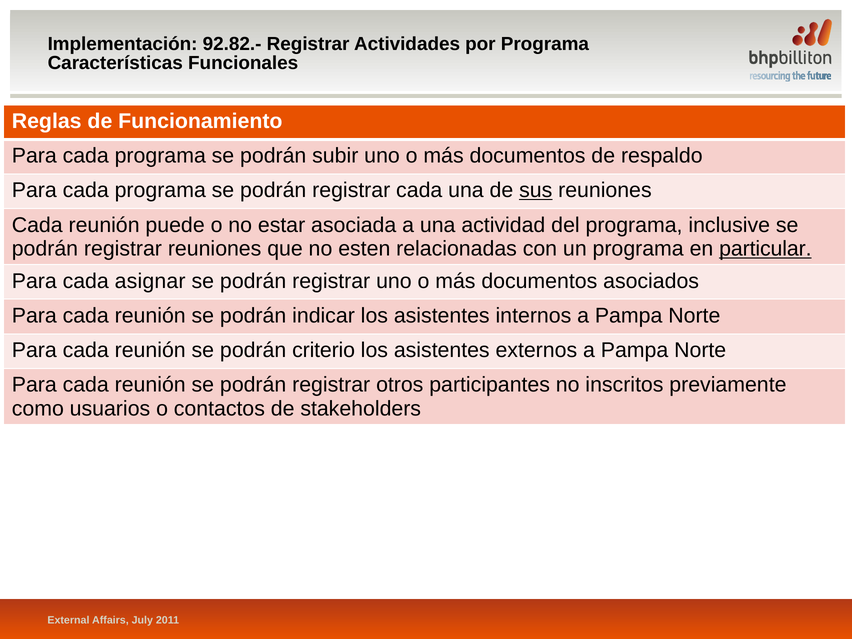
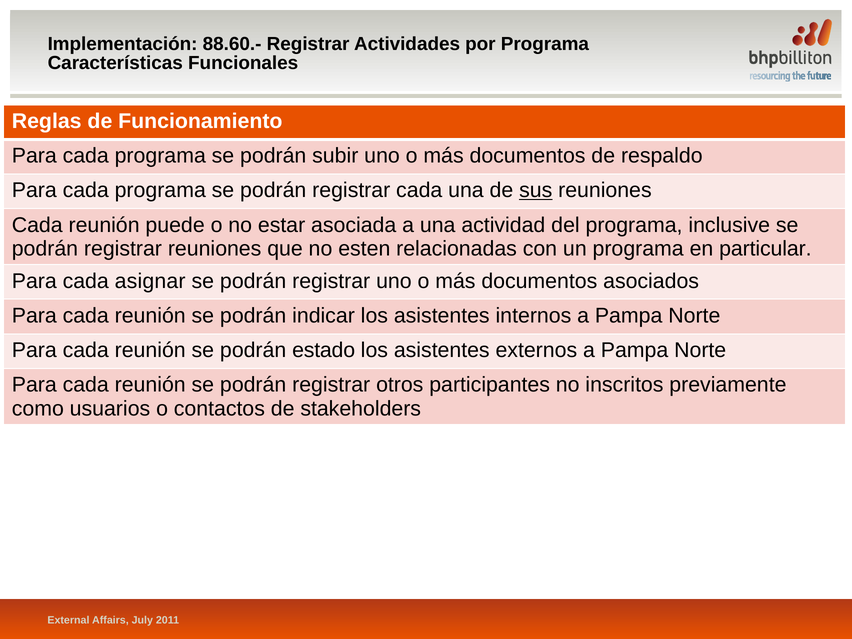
92.82.-: 92.82.- -> 88.60.- (232, 44)
particular underline: present -> none (765, 249)
criterio: criterio -> estado (324, 350)
